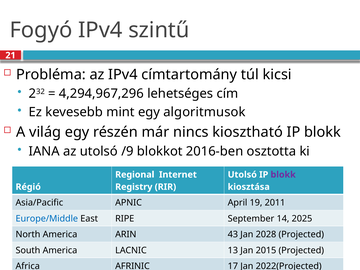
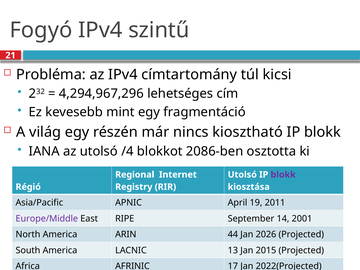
algoritmusok: algoritmusok -> fragmentáció (204, 112)
/9: /9 -> /4 (127, 151)
2016-ben: 2016-ben -> 2086-ben (215, 151)
Europe/Middle colour: blue -> purple (47, 219)
2025: 2025 -> 2001 (302, 219)
43: 43 -> 44 (233, 234)
2028: 2028 -> 2026 (266, 234)
